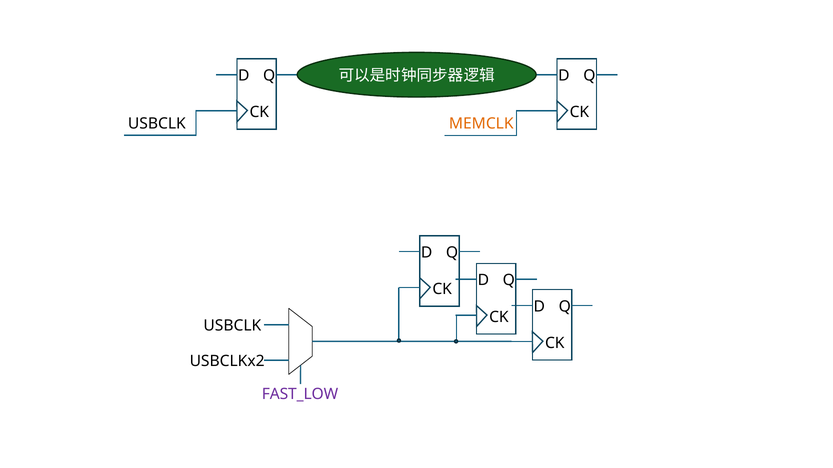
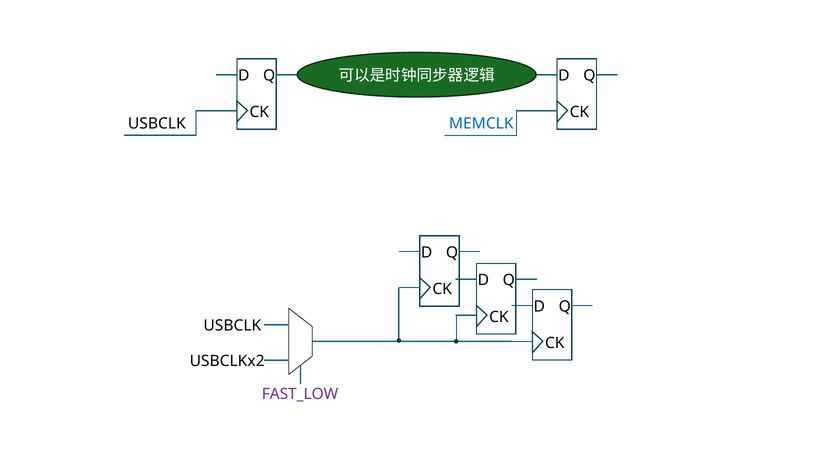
MEMCLK colour: orange -> blue (481, 124)
